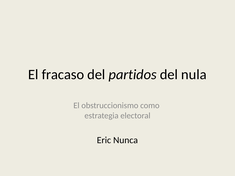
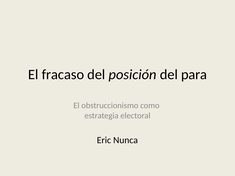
partidos: partidos -> posición (133, 75)
nula: nula -> para (194, 75)
